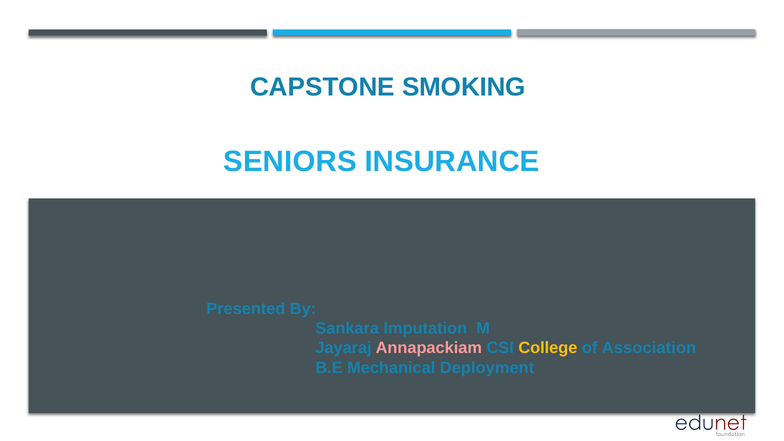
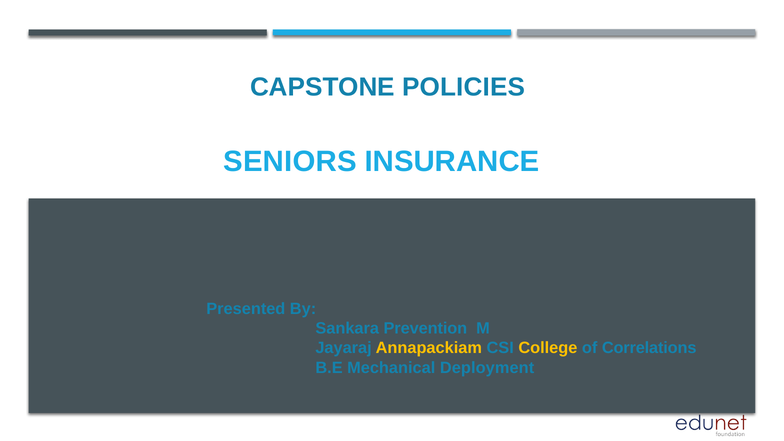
SMOKING: SMOKING -> POLICIES (464, 87)
Imputation: Imputation -> Prevention (425, 328)
Annapackiam colour: pink -> yellow (429, 348)
Association: Association -> Correlations (649, 348)
